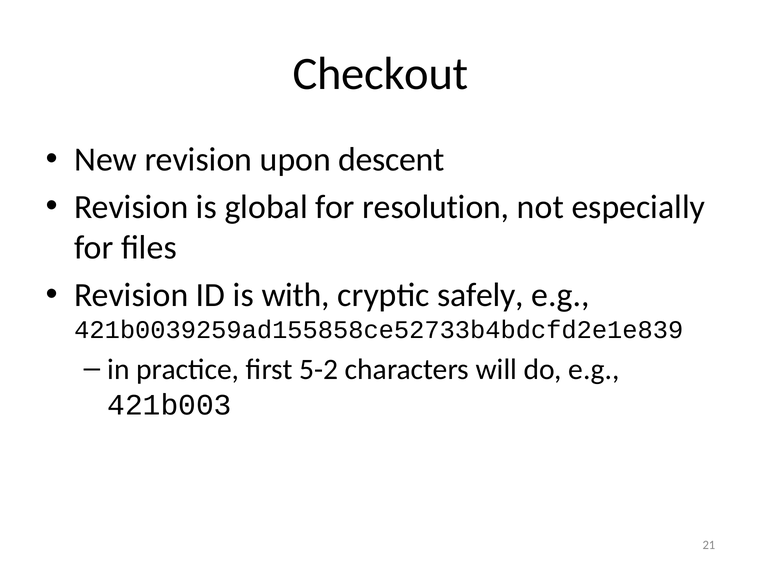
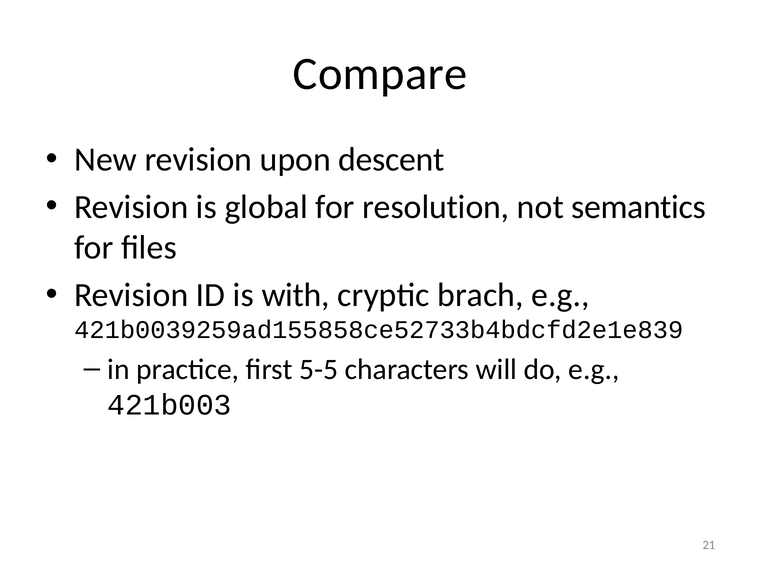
Checkout: Checkout -> Compare (380, 74)
especially: especially -> semantics (639, 207)
safely: safely -> brach (480, 295)
5-2: 5-2 -> 5-5 (319, 369)
